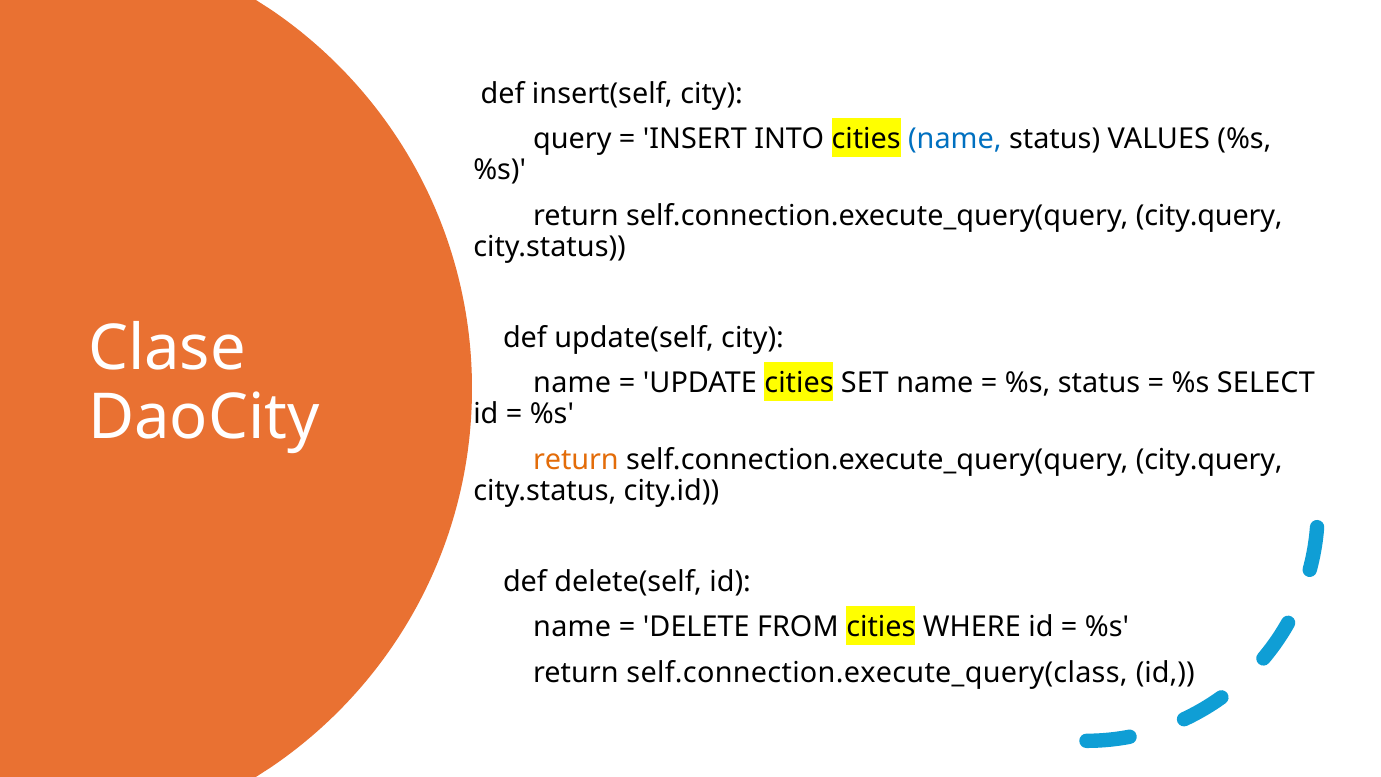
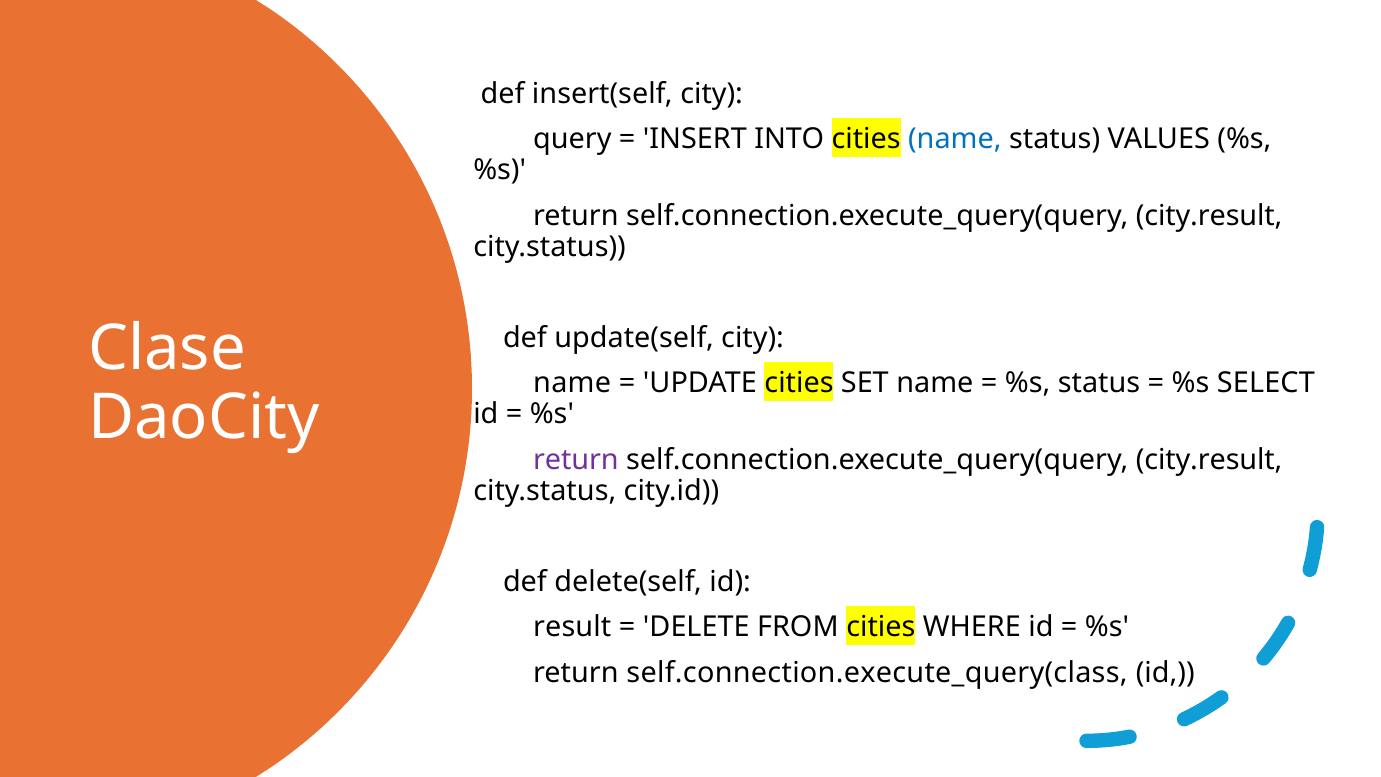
city.query: city.query -> city.result (1209, 216)
return colour: orange -> purple (576, 460)
city.query: city.query -> city.result (1209, 460)
name: name -> result (572, 627)
